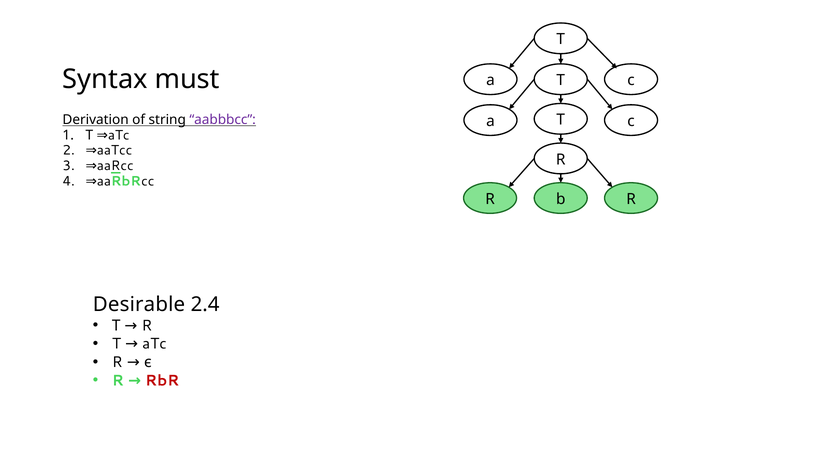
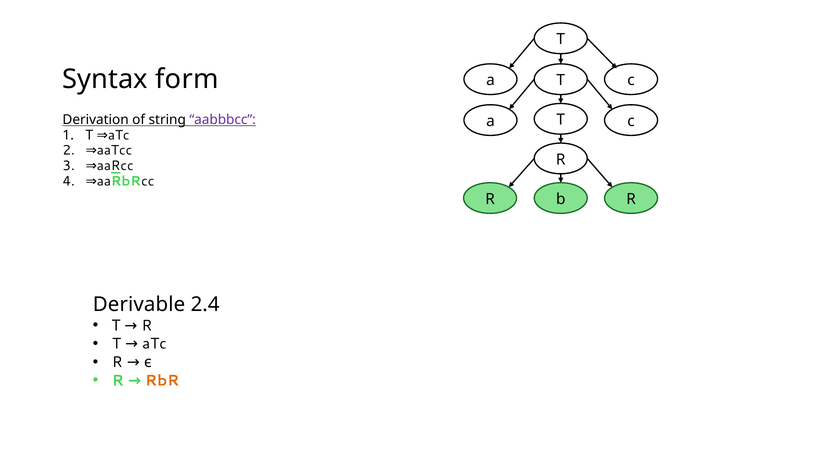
must: must -> form (187, 79)
Desirable: Desirable -> Derivable (139, 304)
RbR colour: red -> orange (162, 381)
